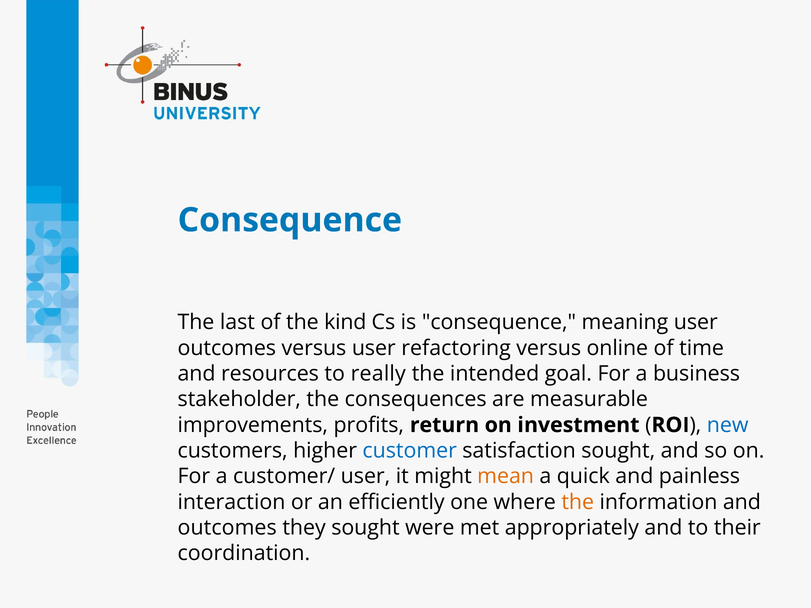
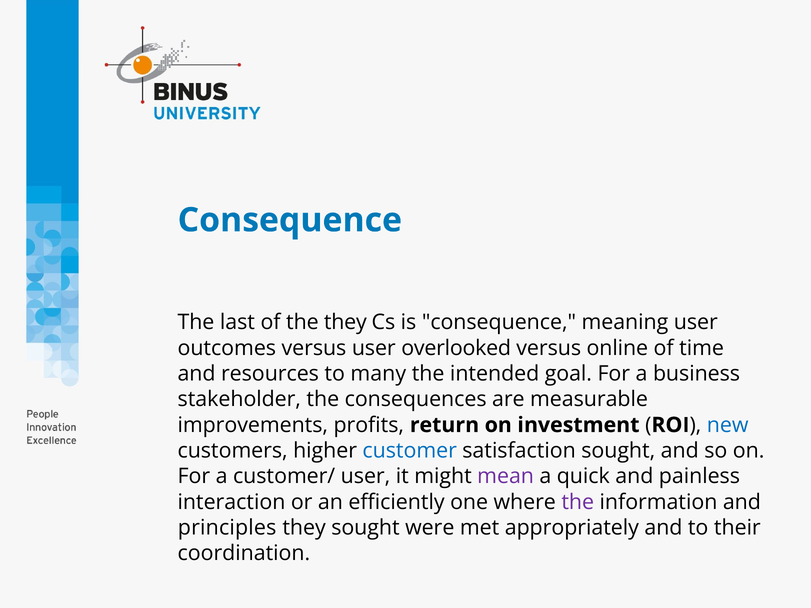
the kind: kind -> they (345, 323)
refactoring: refactoring -> overlooked (456, 348)
really: really -> many (378, 374)
mean colour: orange -> purple (506, 477)
the colour: orange -> purple (578, 502)
outcomes: outcomes -> principles (227, 528)
